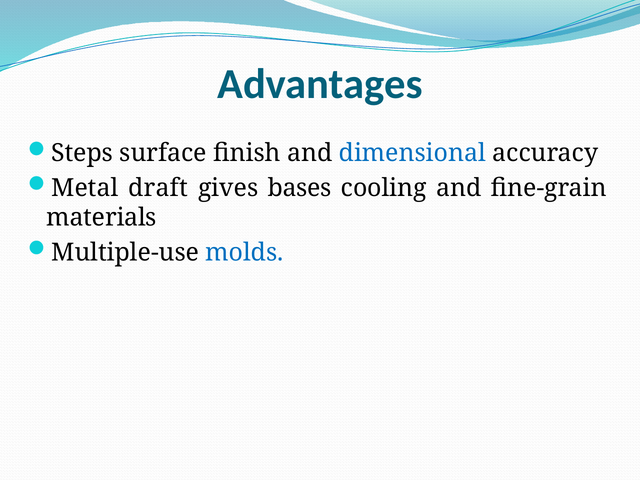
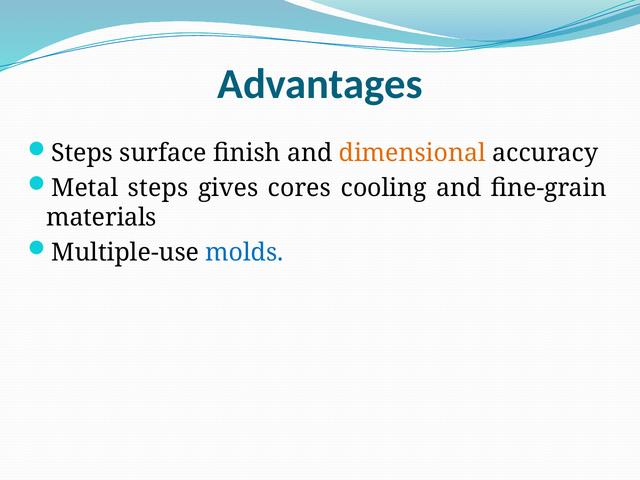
dimensional colour: blue -> orange (412, 153)
Metal draft: draft -> steps (158, 188)
bases: bases -> cores (299, 188)
